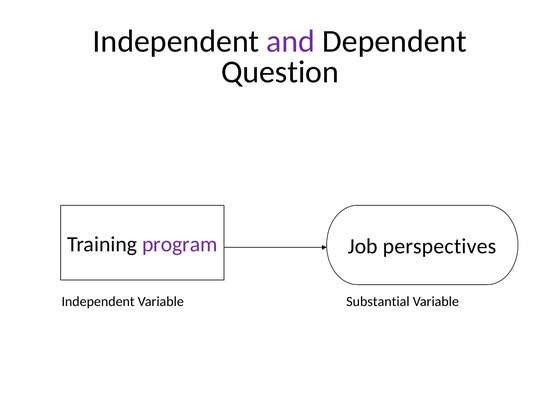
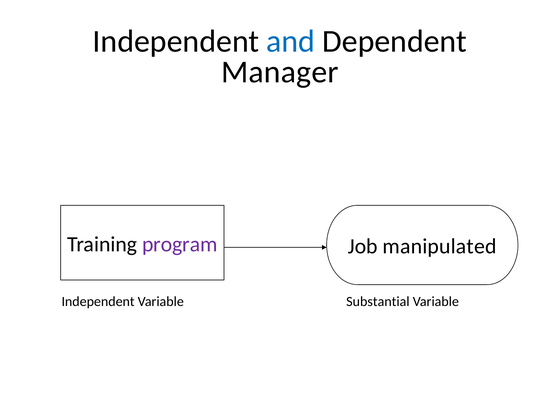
and colour: purple -> blue (291, 41)
Question: Question -> Manager (280, 72)
perspectives: perspectives -> manipulated (440, 246)
